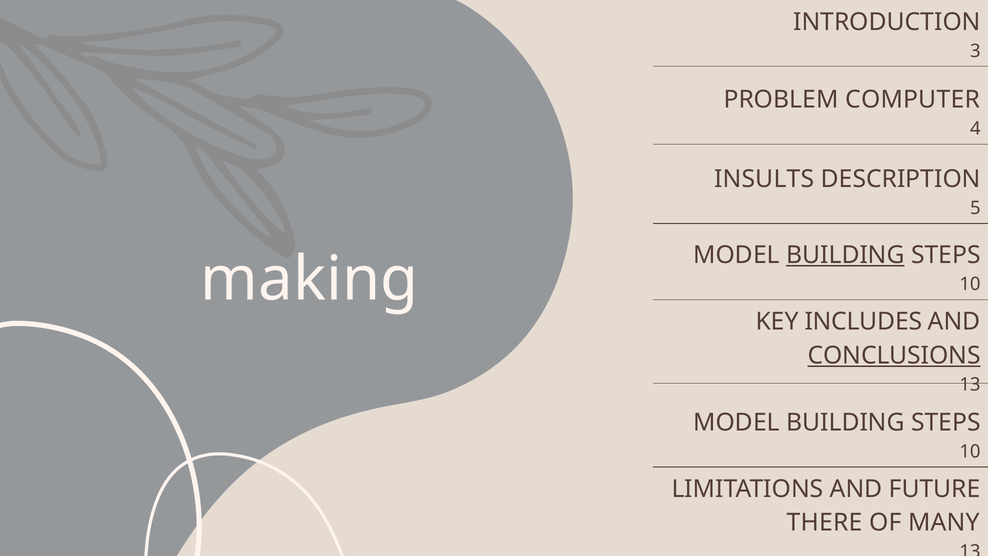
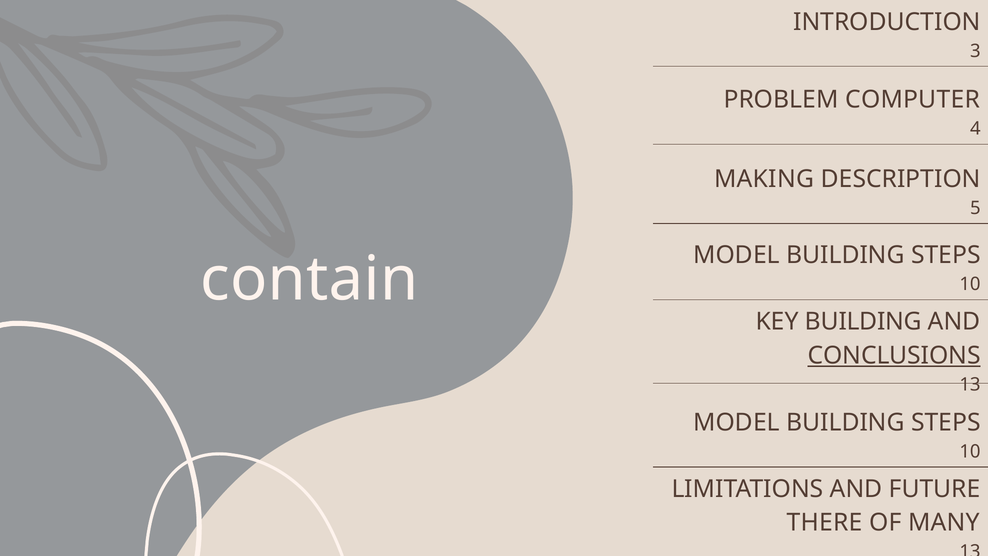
INSULTS: INSULTS -> MAKING (764, 179)
BUILDING underline: present -> none (845, 255)
making: making -> contain (309, 279)
KEY INCLUDES: INCLUDES -> BUILDING (863, 322)
